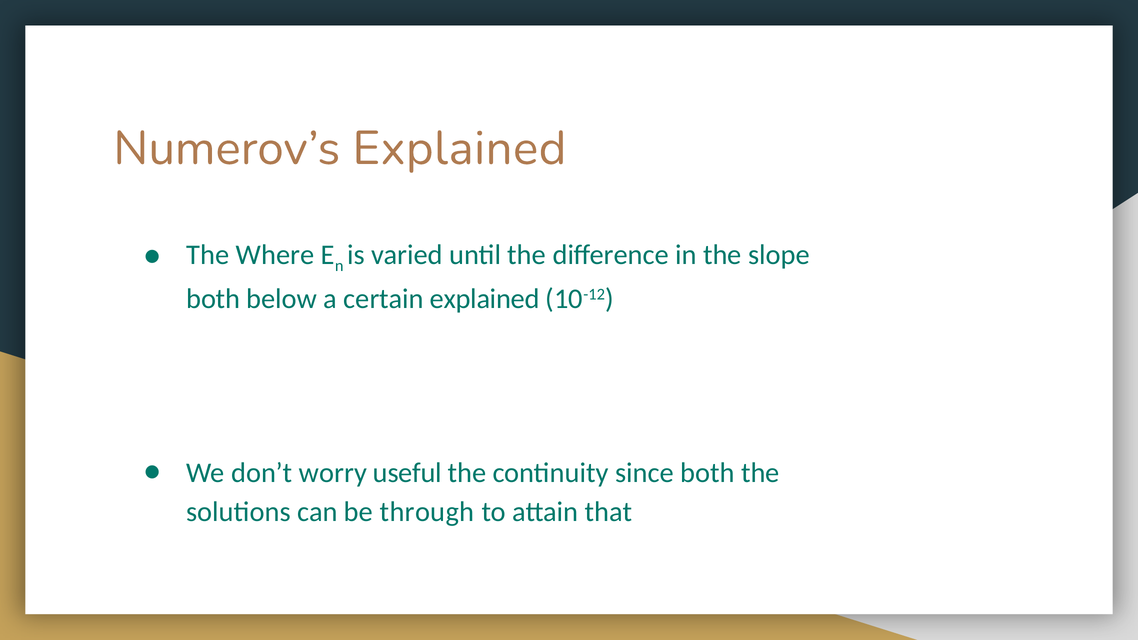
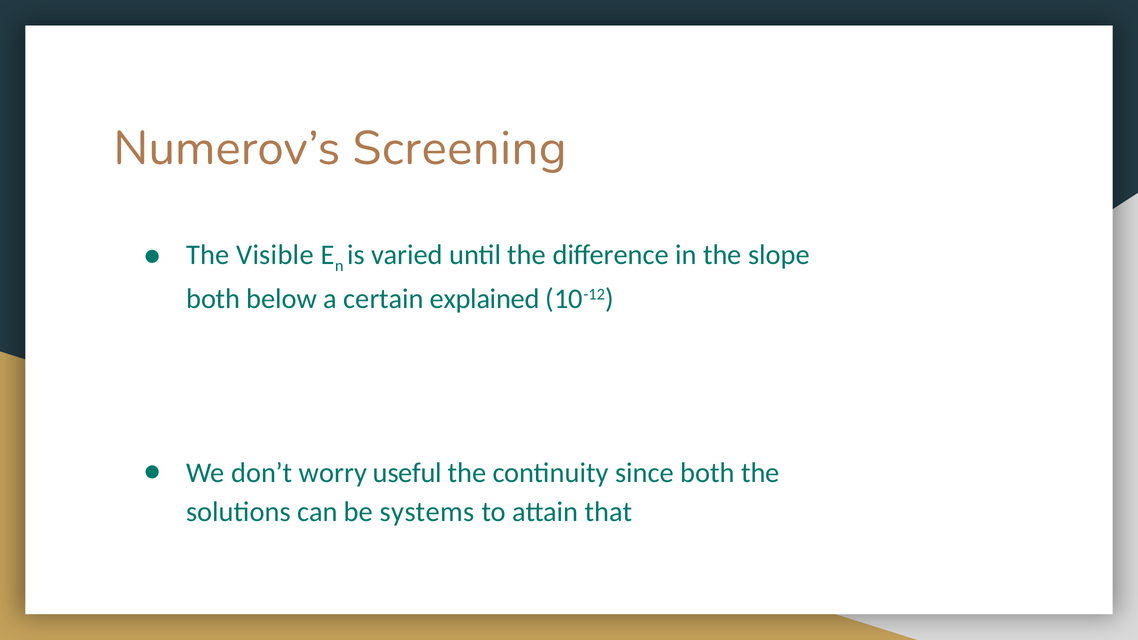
Numerov’s Explained: Explained -> Screening (459, 148)
Where: Where -> Visible (275, 255)
through: through -> systems (427, 512)
